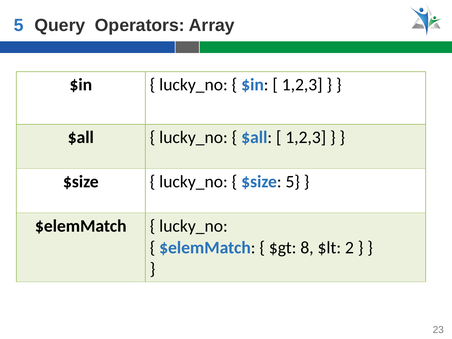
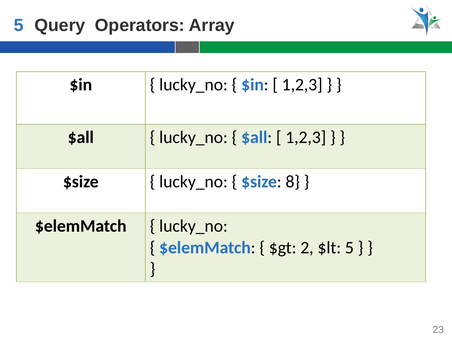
$size 5: 5 -> 8 (293, 182)
8: 8 -> 2 (307, 248)
$lt 2: 2 -> 5 (349, 248)
